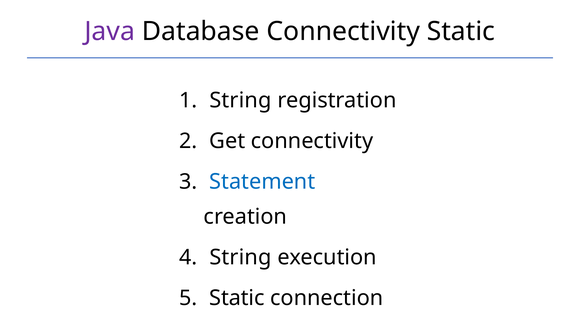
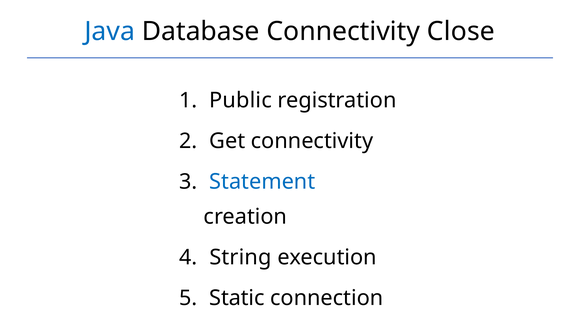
Java colour: purple -> blue (110, 31)
Connectivity Static: Static -> Close (461, 31)
String: String -> Public (241, 100)
